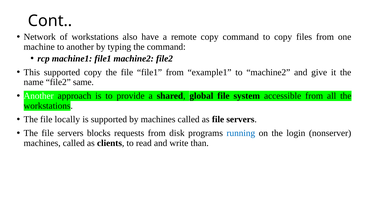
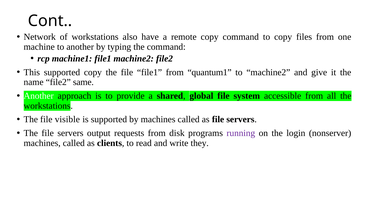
example1: example1 -> quantum1 (210, 72)
locally: locally -> visible (67, 120)
blocks: blocks -> output (99, 133)
running colour: blue -> purple (241, 133)
than: than -> they (200, 143)
